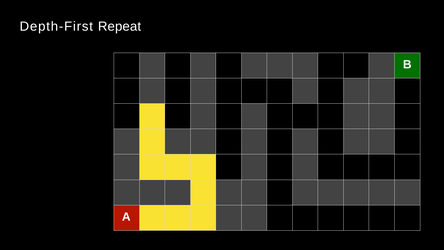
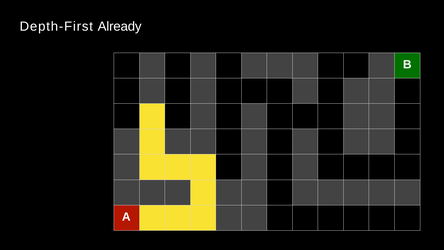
Repeat: Repeat -> Already (120, 26)
